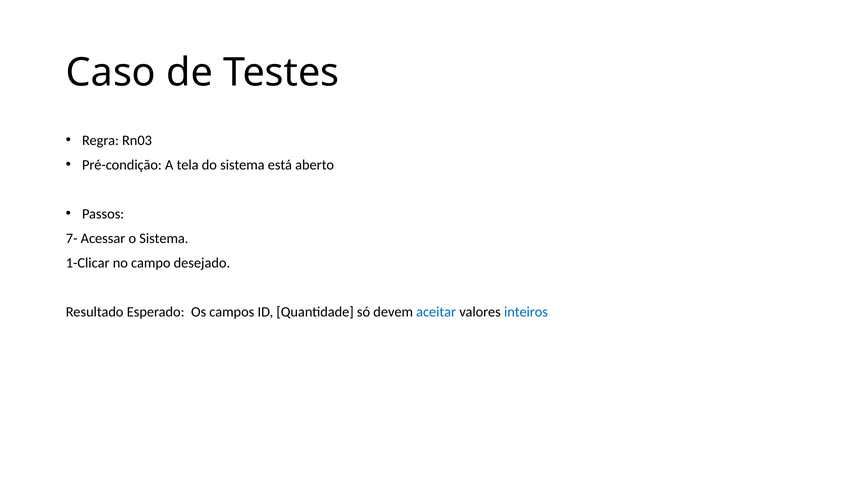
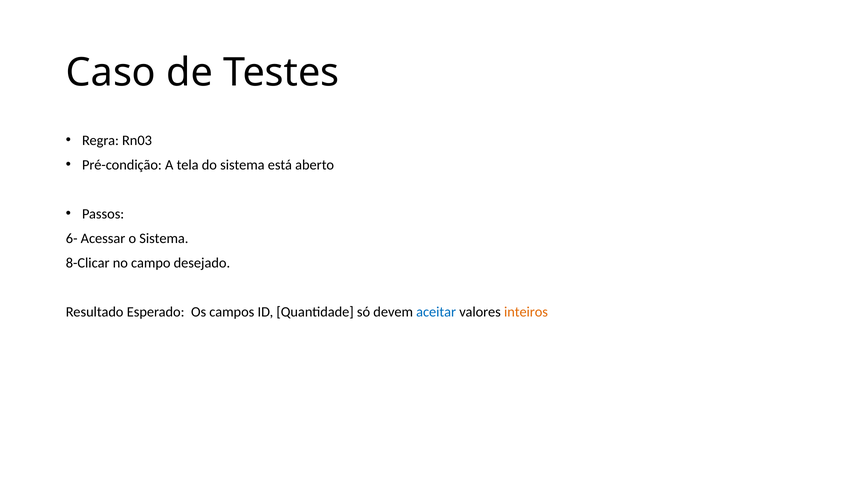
7-: 7- -> 6- (72, 238)
1-Clicar: 1-Clicar -> 8-Clicar (88, 263)
inteiros colour: blue -> orange (526, 312)
